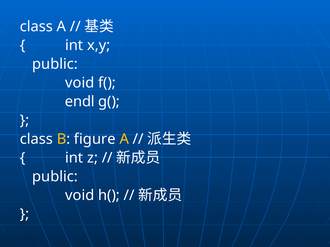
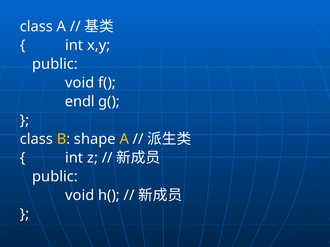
figure: figure -> shape (95, 139)
